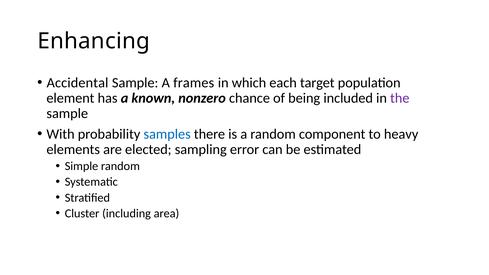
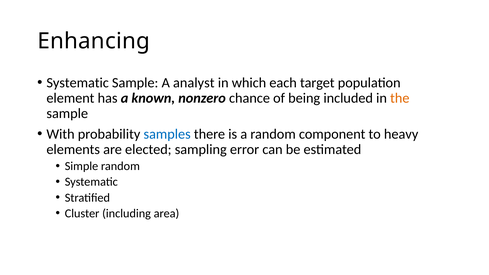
Accidental: Accidental -> Systematic (78, 83)
frames: frames -> analyst (194, 83)
the colour: purple -> orange (400, 98)
